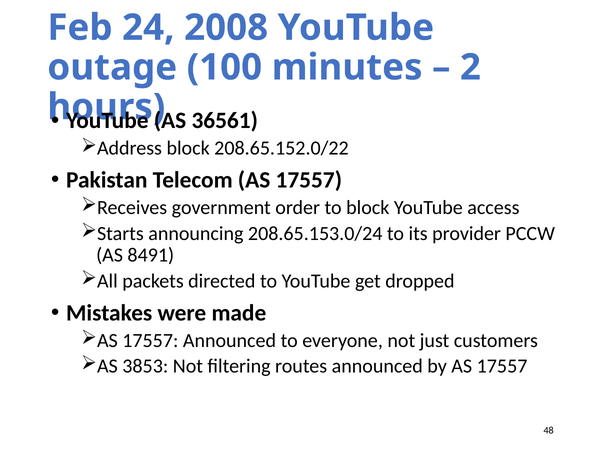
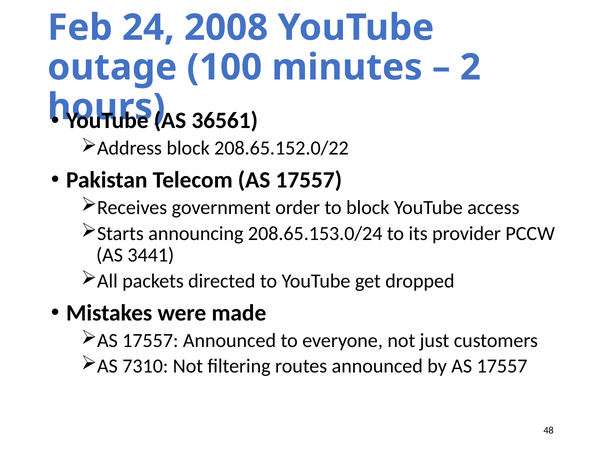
8491: 8491 -> 3441 (151, 255)
3853: 3853 -> 7310 (145, 366)
